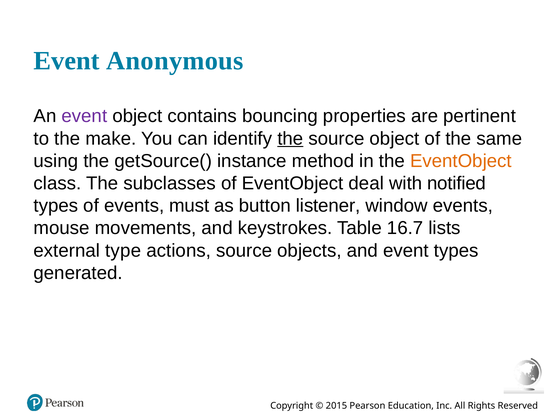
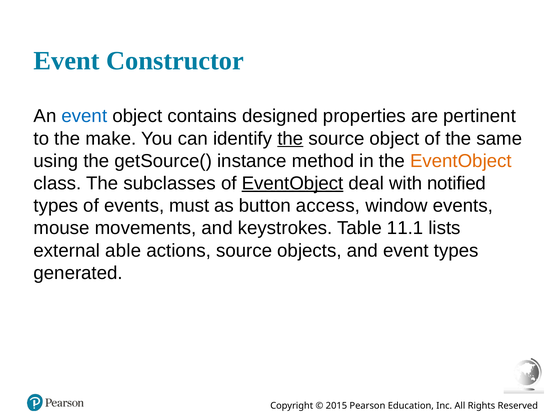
Anonymous: Anonymous -> Constructor (175, 61)
event colour: purple -> blue (84, 116)
bouncing: bouncing -> designed (280, 116)
EventObject underline: none -> present (293, 183)
listener: listener -> access (328, 206)
16.7: 16.7 -> 11.1 (405, 228)
type: type -> able (123, 251)
